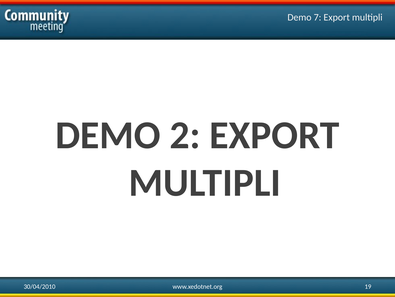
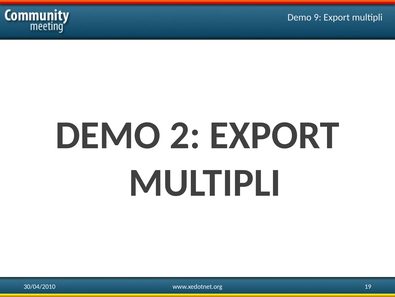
7: 7 -> 9 (318, 17)
